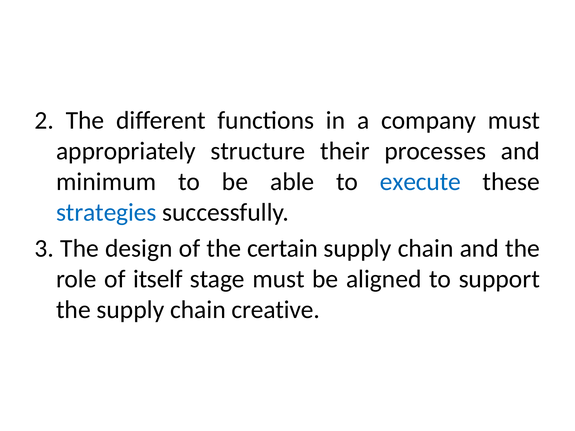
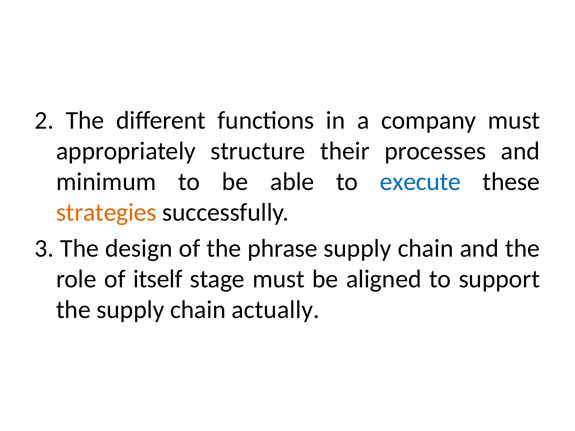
strategies colour: blue -> orange (106, 213)
certain: certain -> phrase (282, 248)
creative: creative -> actually (276, 310)
